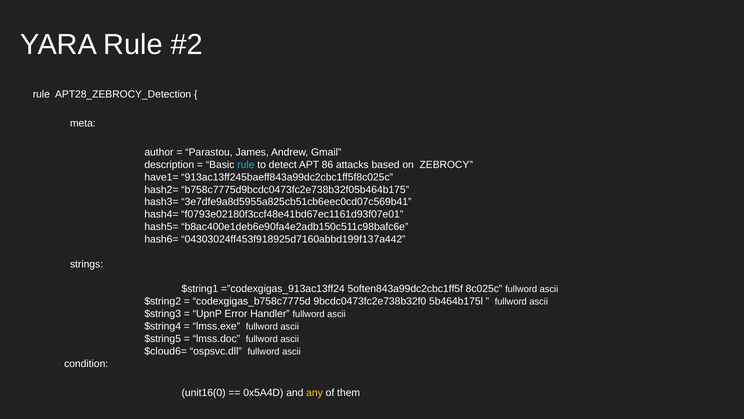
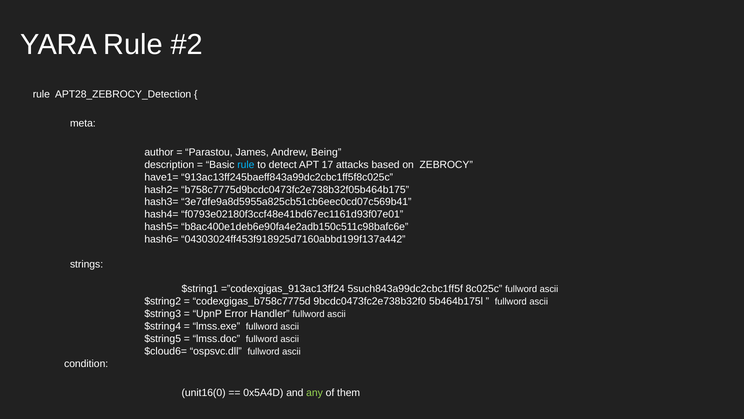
Gmail: Gmail -> Being (326, 152)
86: 86 -> 17 (327, 165)
5often843a99dc2cbc1ff5f: 5often843a99dc2cbc1ff5f -> 5such843a99dc2cbc1ff5f (405, 289)
any colour: yellow -> light green (315, 392)
